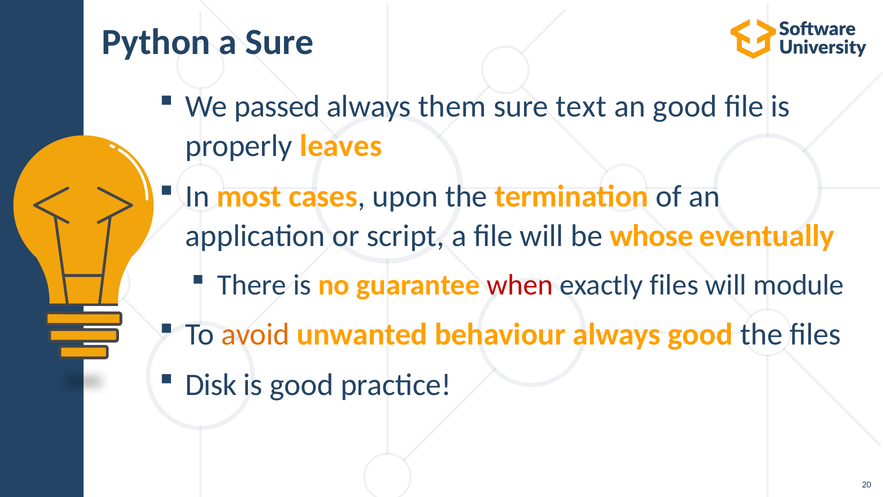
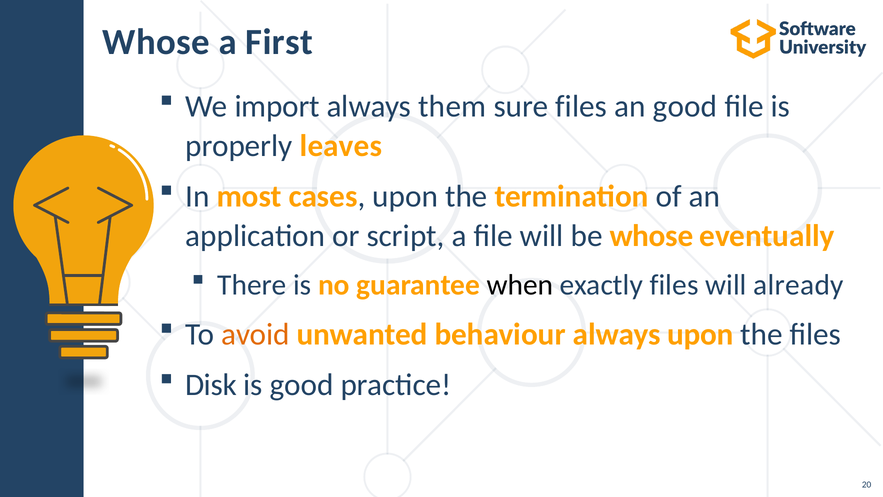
Python: Python -> Whose (156, 42)
a Sure: Sure -> First (279, 42)
passed: passed -> import (277, 107)
sure text: text -> files (581, 107)
when colour: red -> black (520, 285)
module: module -> already (798, 285)
always good: good -> upon (701, 334)
